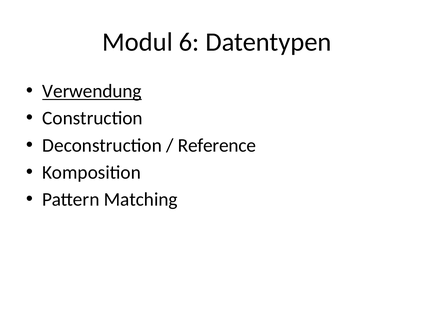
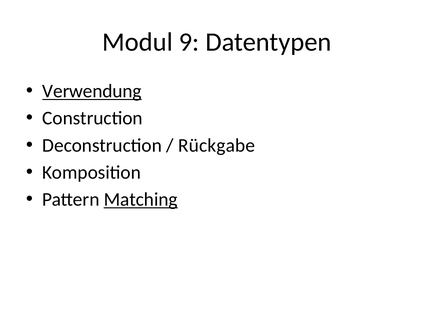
6: 6 -> 9 (189, 42)
Reference: Reference -> Rückgabe (217, 145)
Matching underline: none -> present (141, 199)
